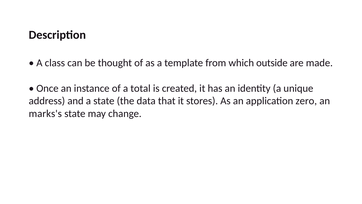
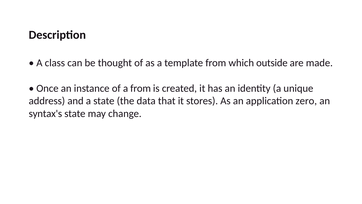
a total: total -> from (141, 88)
marks's: marks's -> syntax's (45, 113)
